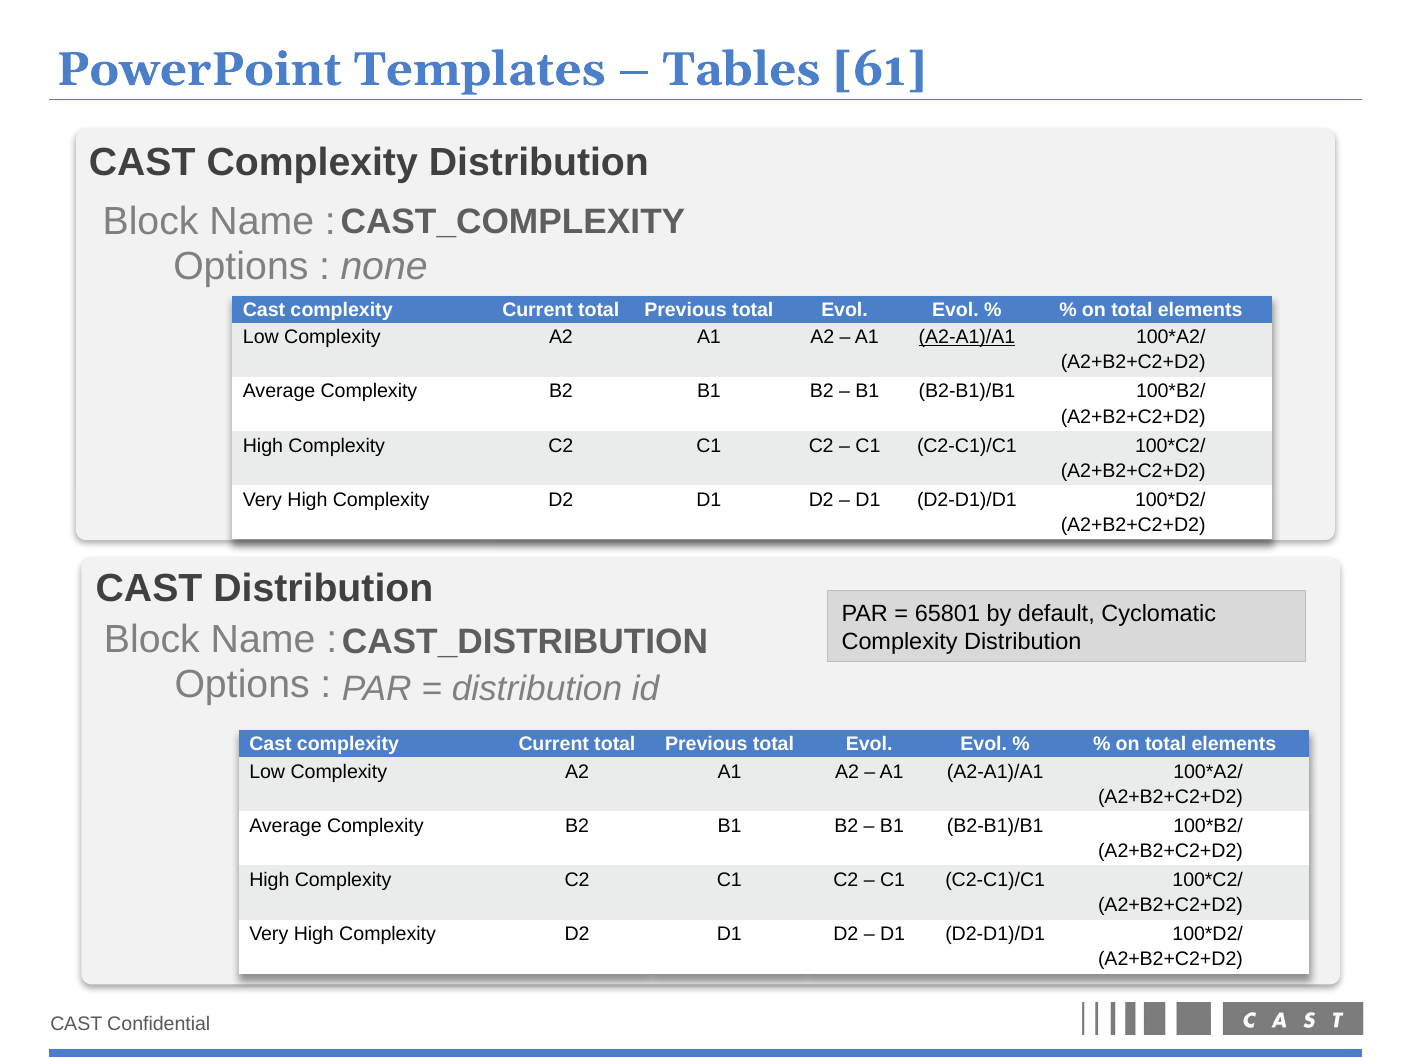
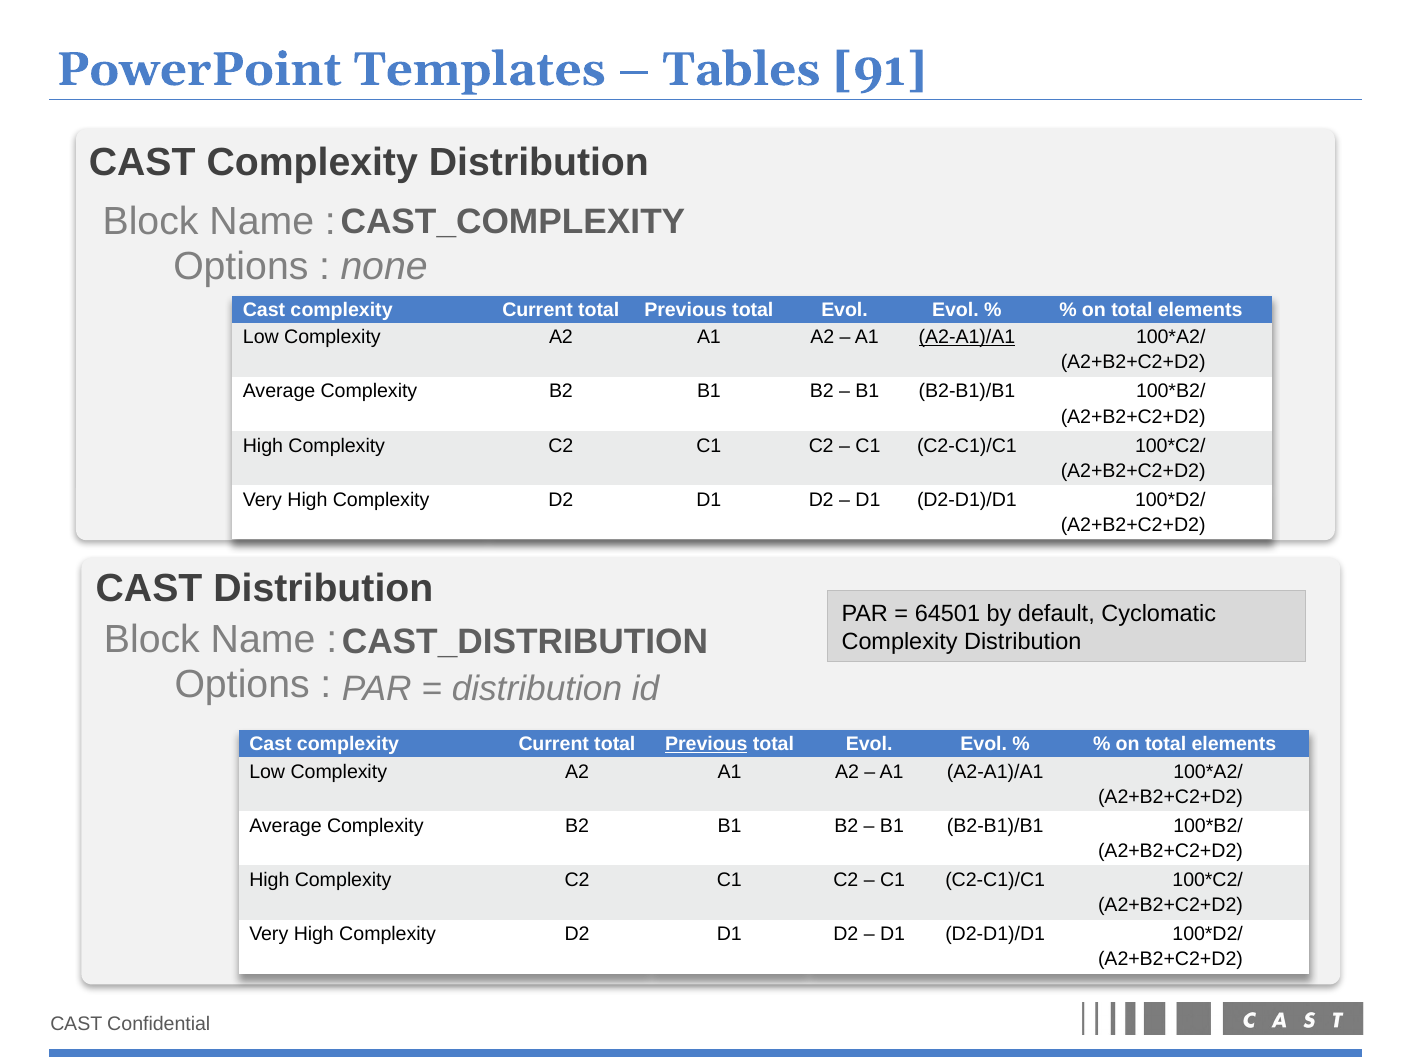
61: 61 -> 91 (880, 69)
65801: 65801 -> 64501 (947, 614)
Previous underline: none -> present (706, 745)
